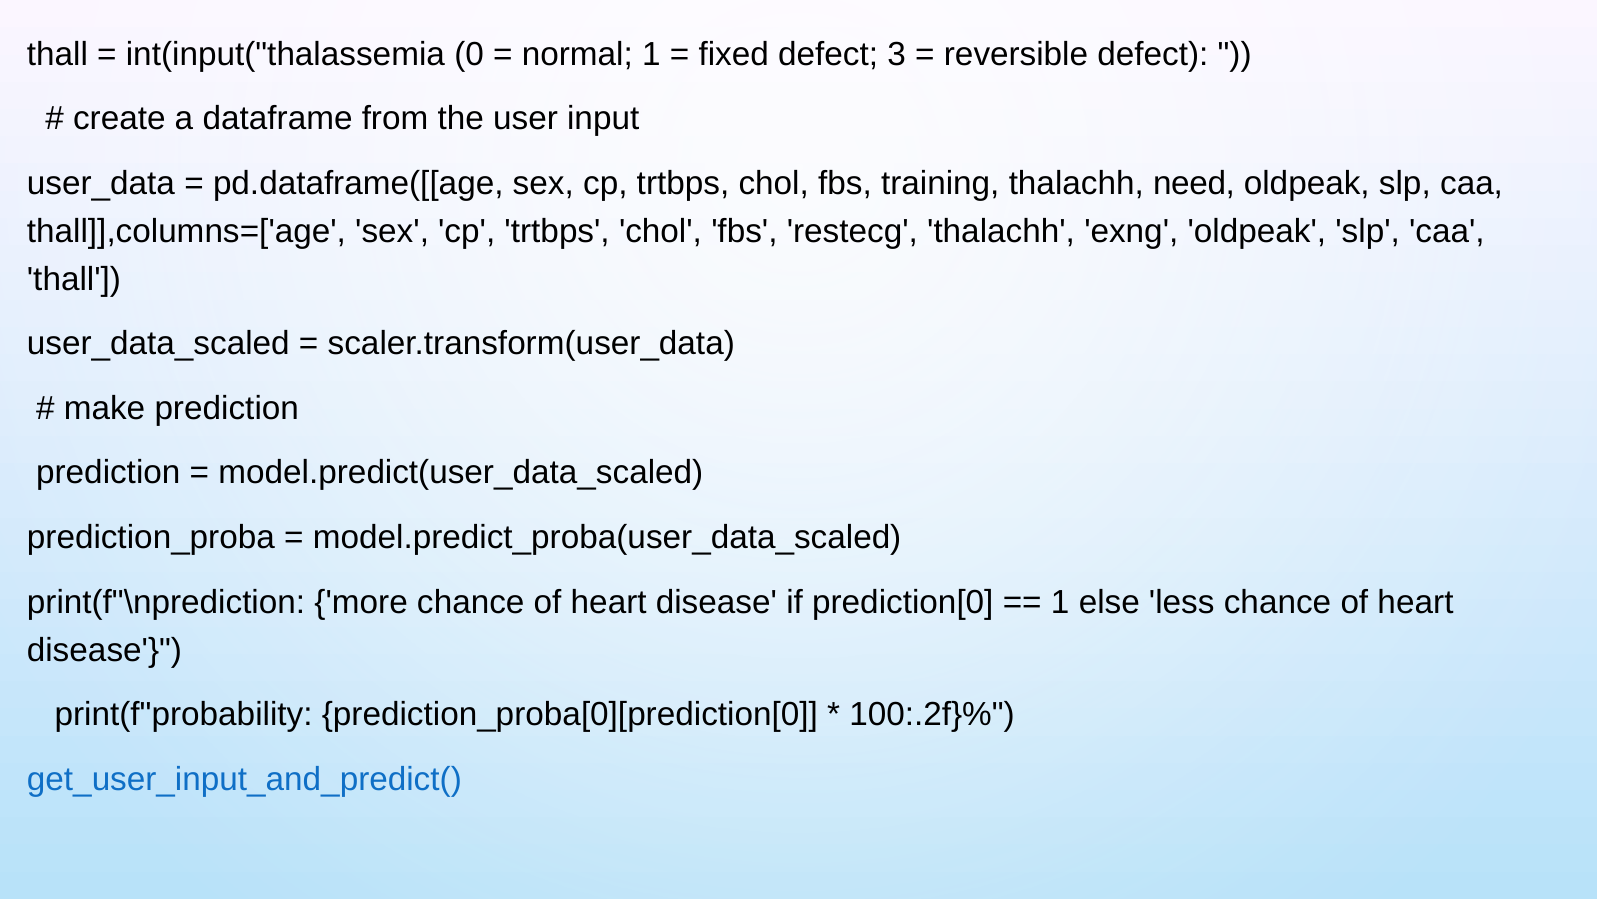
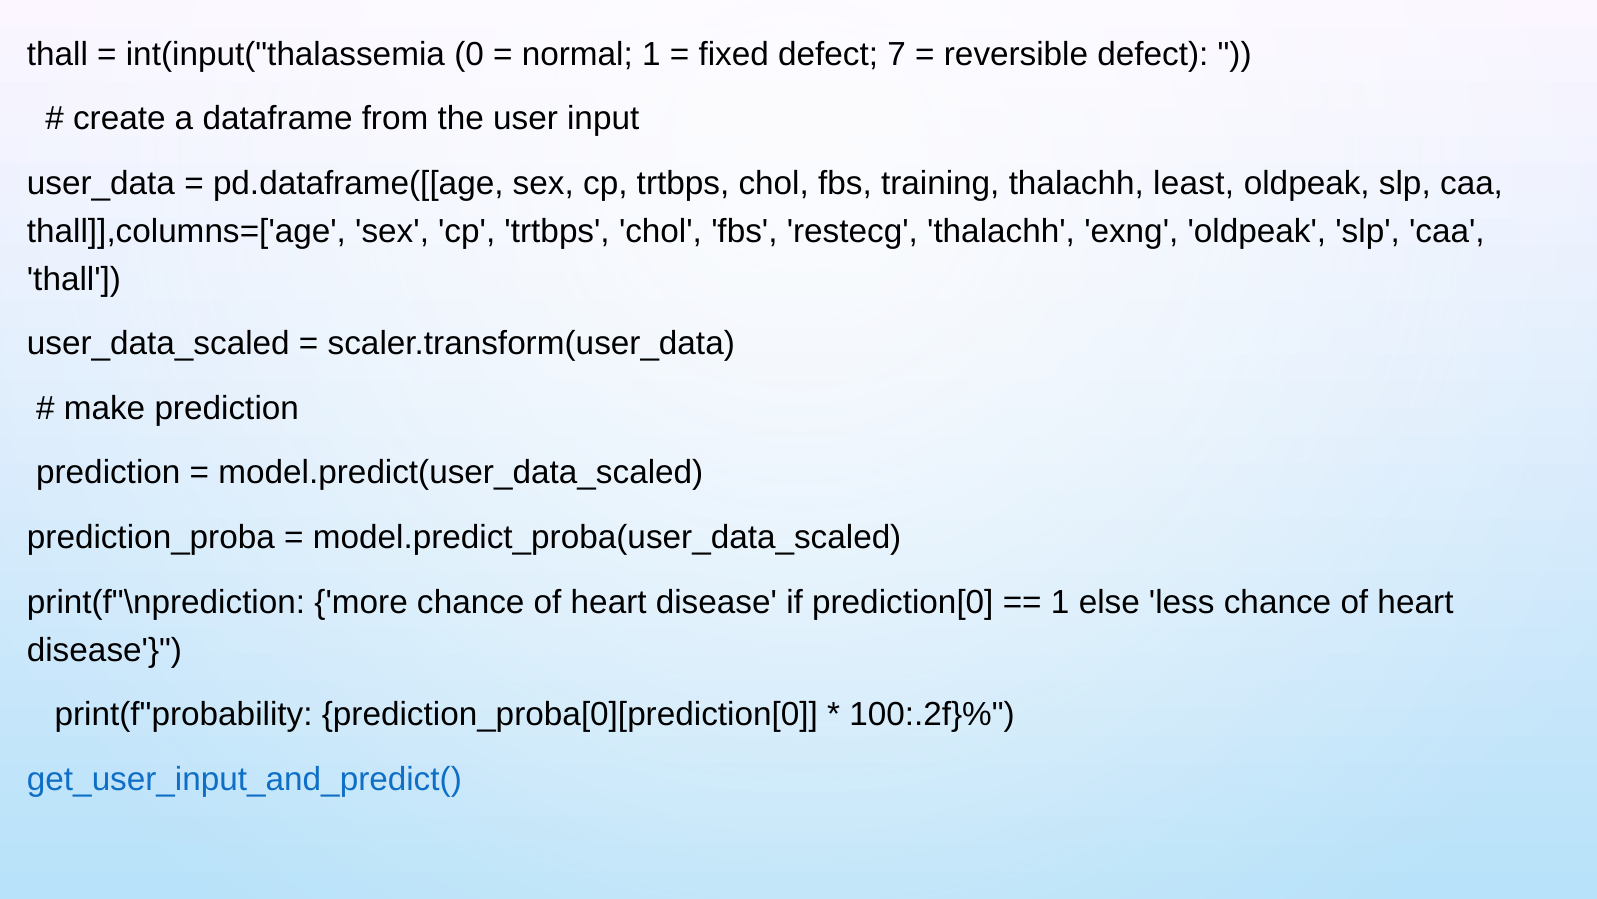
3: 3 -> 7 (897, 54)
need: need -> least (1194, 183)
